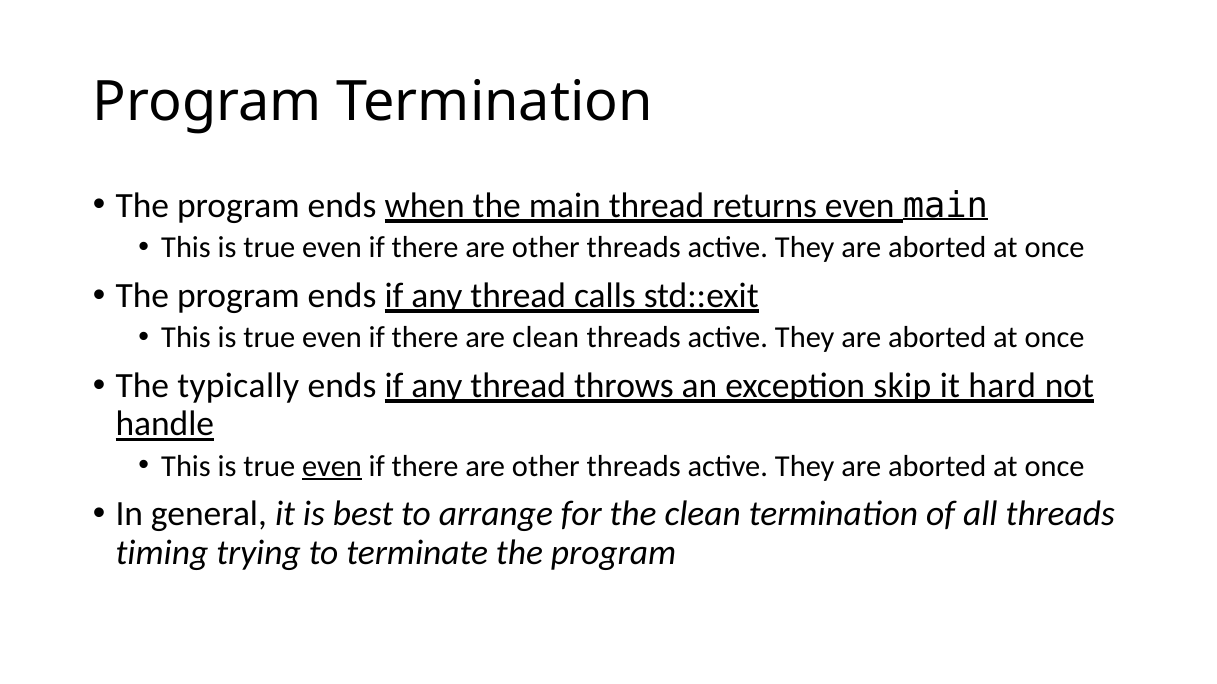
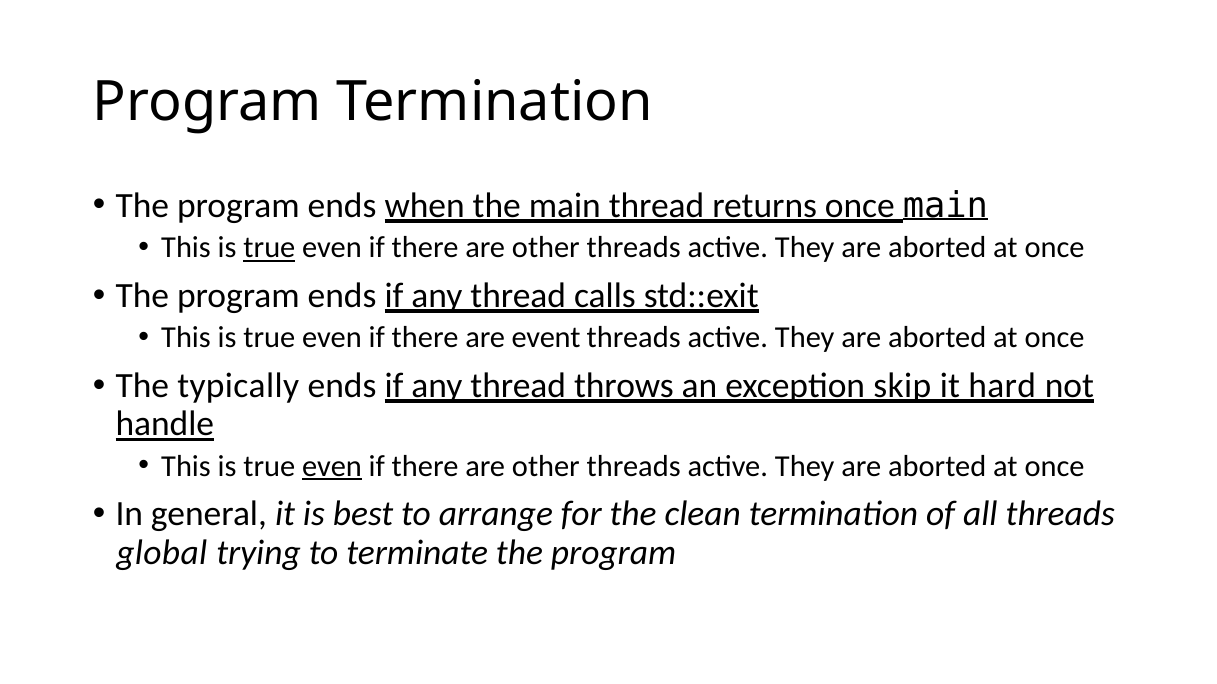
returns even: even -> once (860, 206)
true underline: none -> present (269, 248)
are clean: clean -> event (546, 338)
timing: timing -> global (162, 553)
